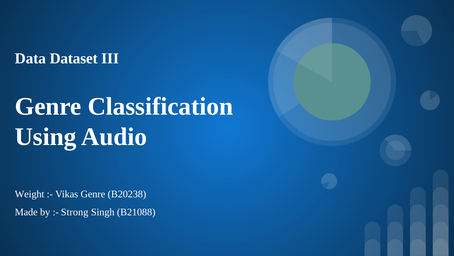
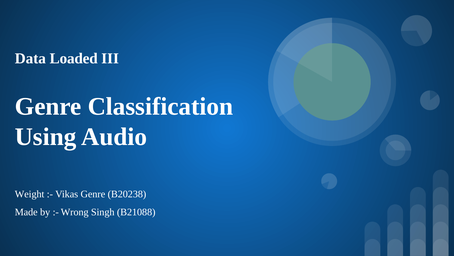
Dataset: Dataset -> Loaded (74, 58)
Strong: Strong -> Wrong (75, 212)
